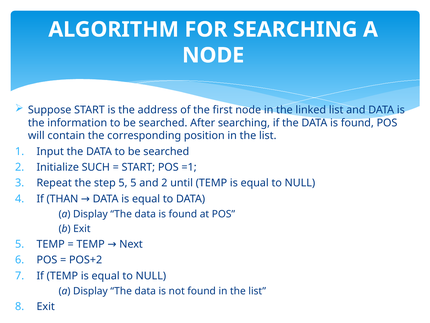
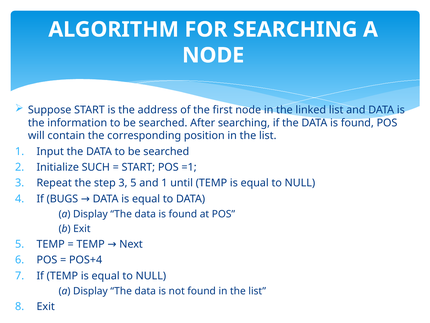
step 5: 5 -> 3 (123, 183)
and 2: 2 -> 1 (164, 183)
THAN: THAN -> BUGS (62, 199)
POS+2: POS+2 -> POS+4 (86, 260)
